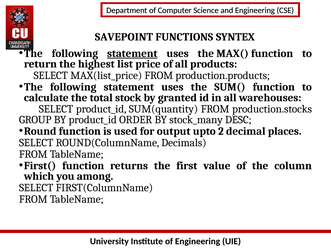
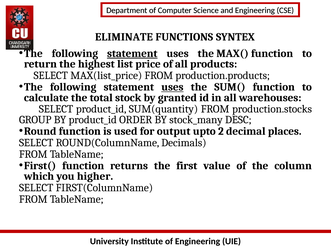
SAVEPOINT: SAVEPOINT -> ELIMINATE (124, 37)
uses underline: none -> present (172, 87)
among: among -> higher (95, 176)
